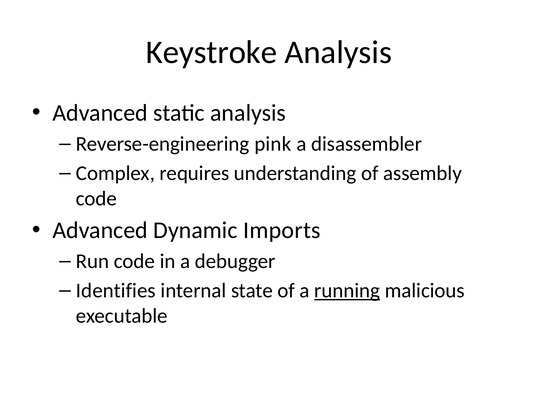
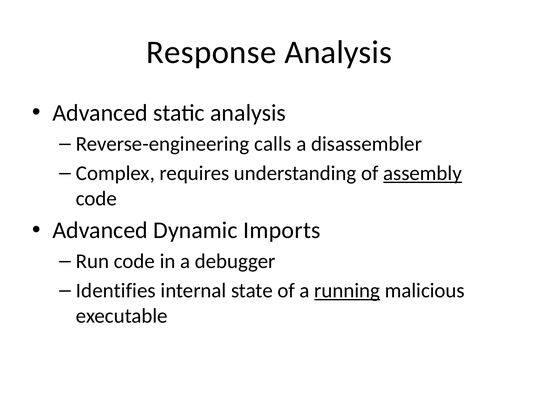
Keystroke: Keystroke -> Response (211, 52)
pink: pink -> calls (273, 144)
assembly underline: none -> present (423, 173)
